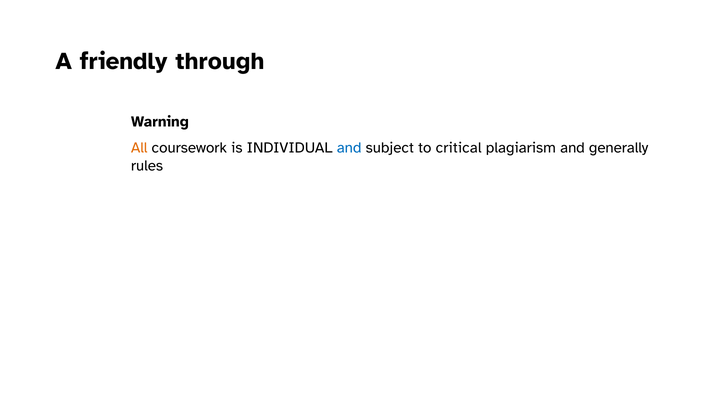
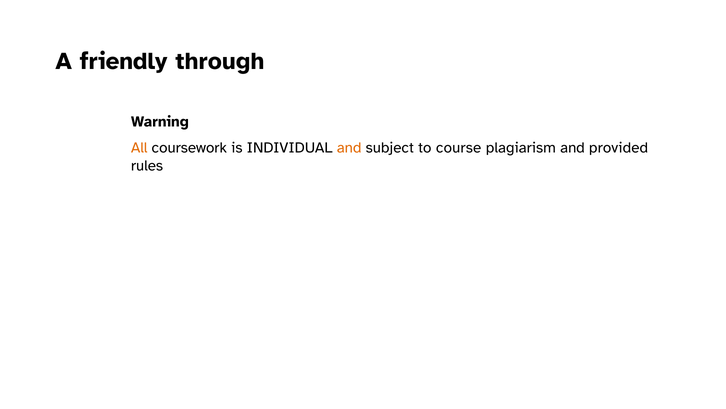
and colour: blue -> orange (349, 147)
critical: critical -> course (459, 147)
generally: generally -> provided (619, 147)
